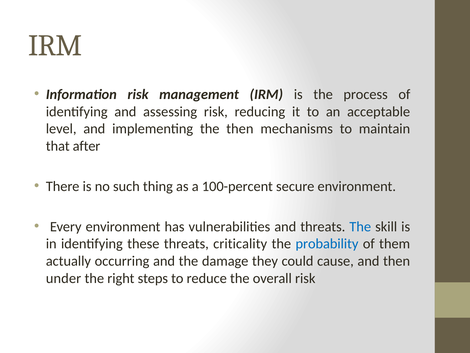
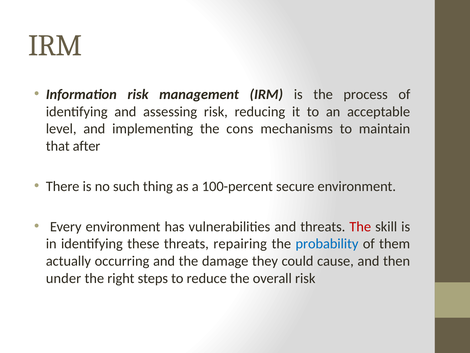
the then: then -> cons (240, 129)
The colour: blue -> red (360, 226)
criticality: criticality -> repairing (240, 244)
